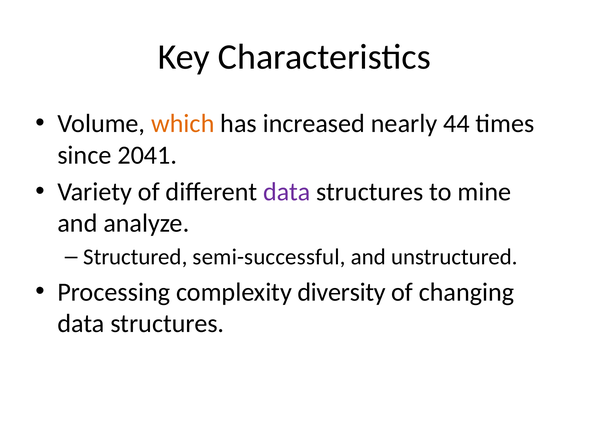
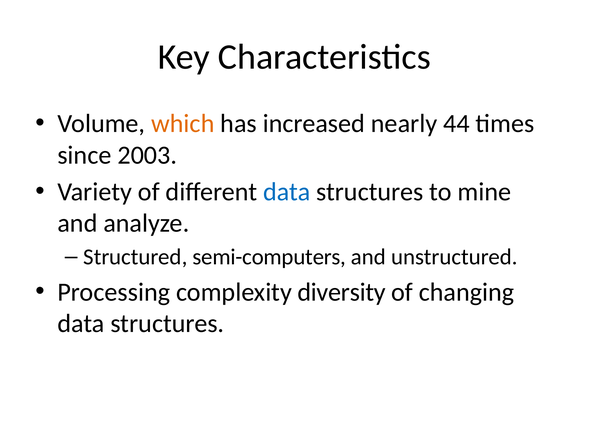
2041: 2041 -> 2003 (147, 155)
data colour: purple -> blue (287, 192)
semi-successful: semi-successful -> semi-computers (269, 257)
